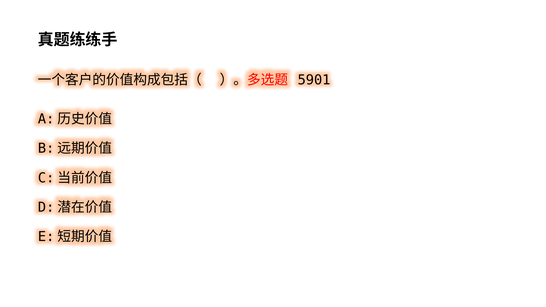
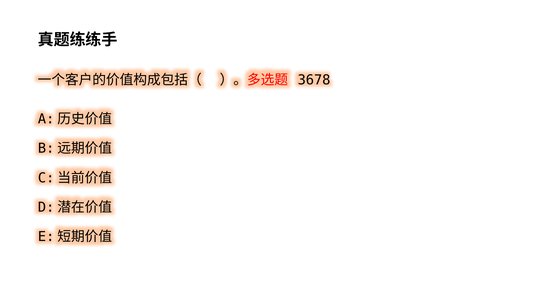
5901: 5901 -> 3678 (314, 80)
